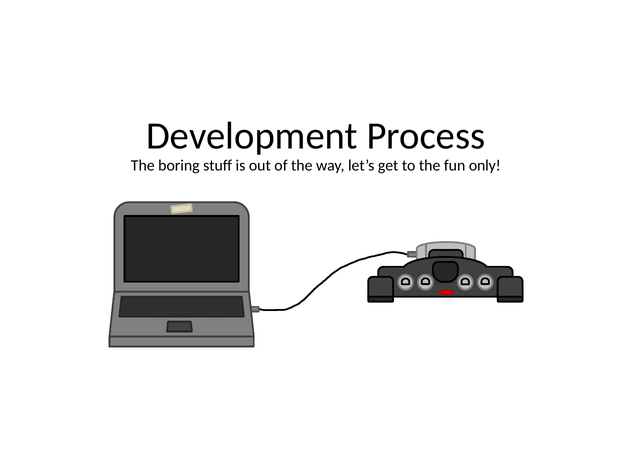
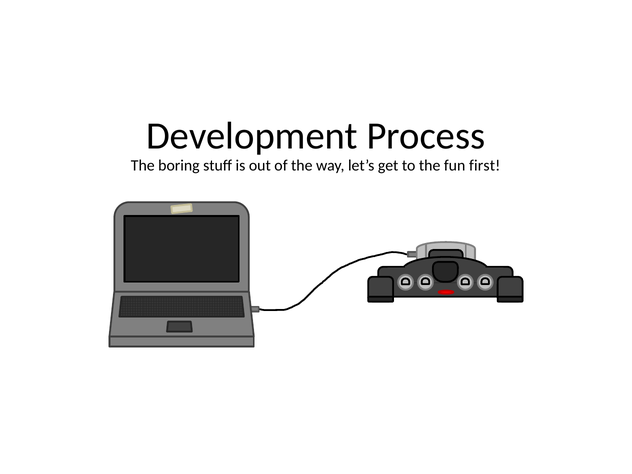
only: only -> first (485, 165)
